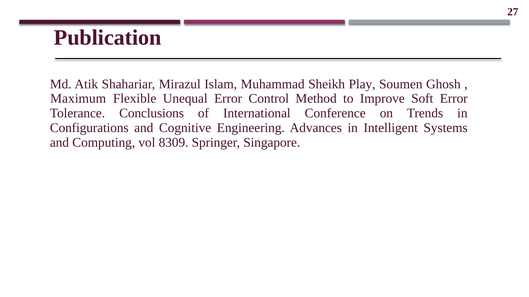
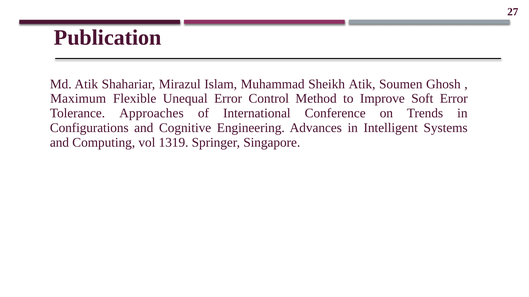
Sheikh Play: Play -> Atik (362, 84)
Conclusions: Conclusions -> Approaches (151, 113)
8309: 8309 -> 1319 (174, 143)
